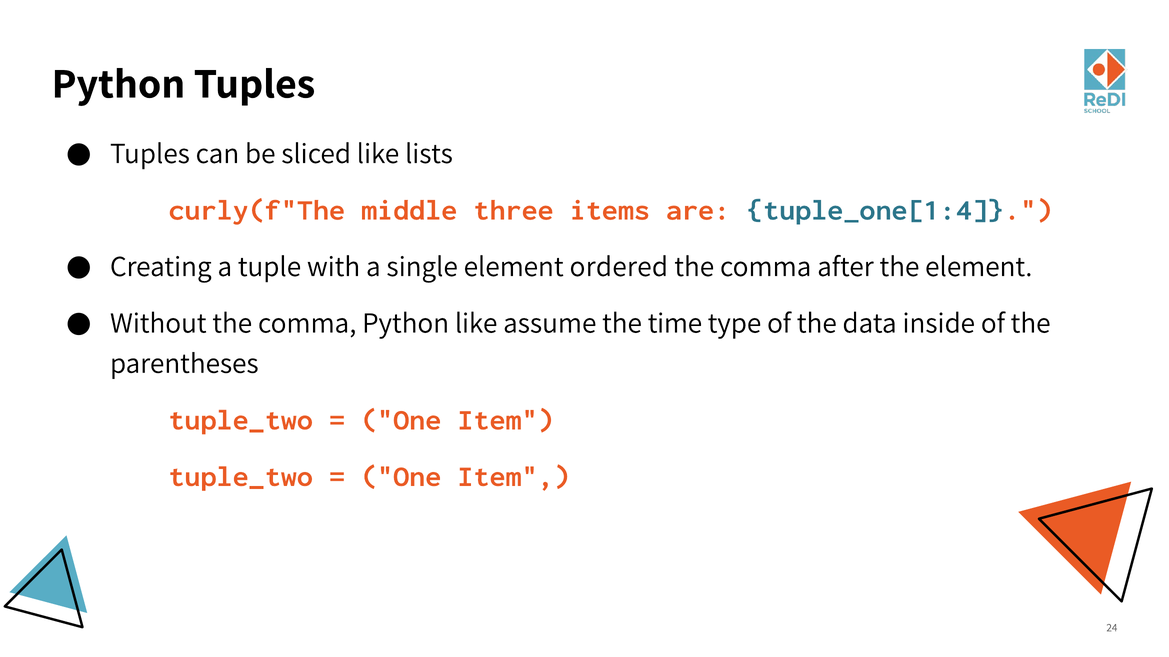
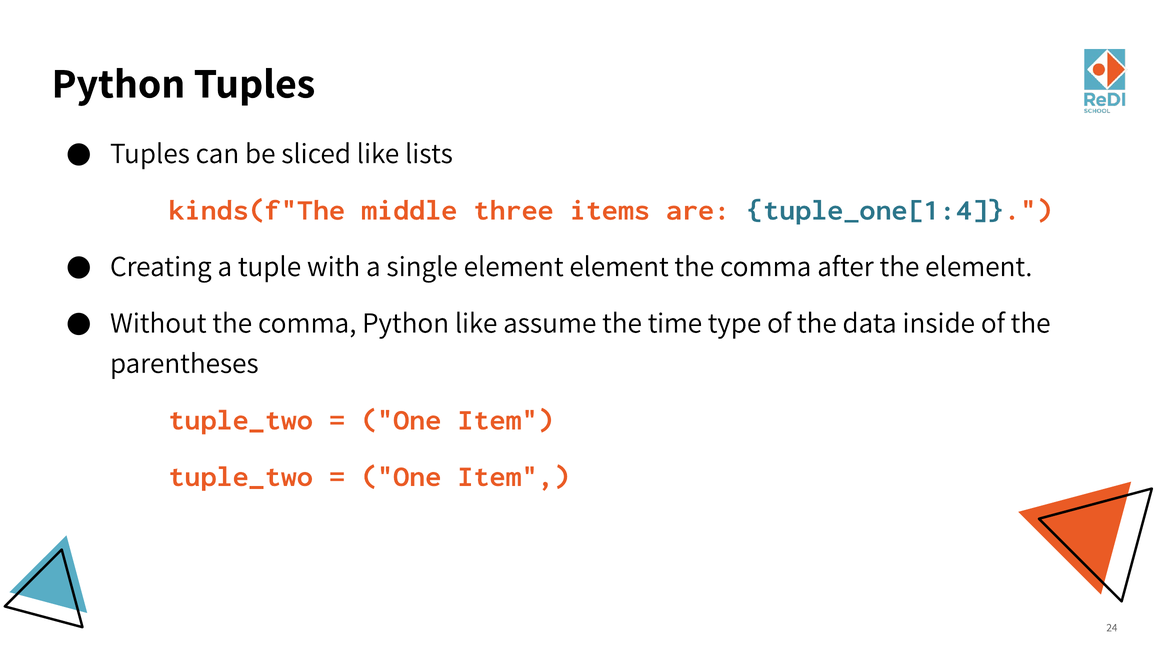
curly(f"The: curly(f"The -> kinds(f"The (257, 210)
element ordered: ordered -> element (619, 267)
